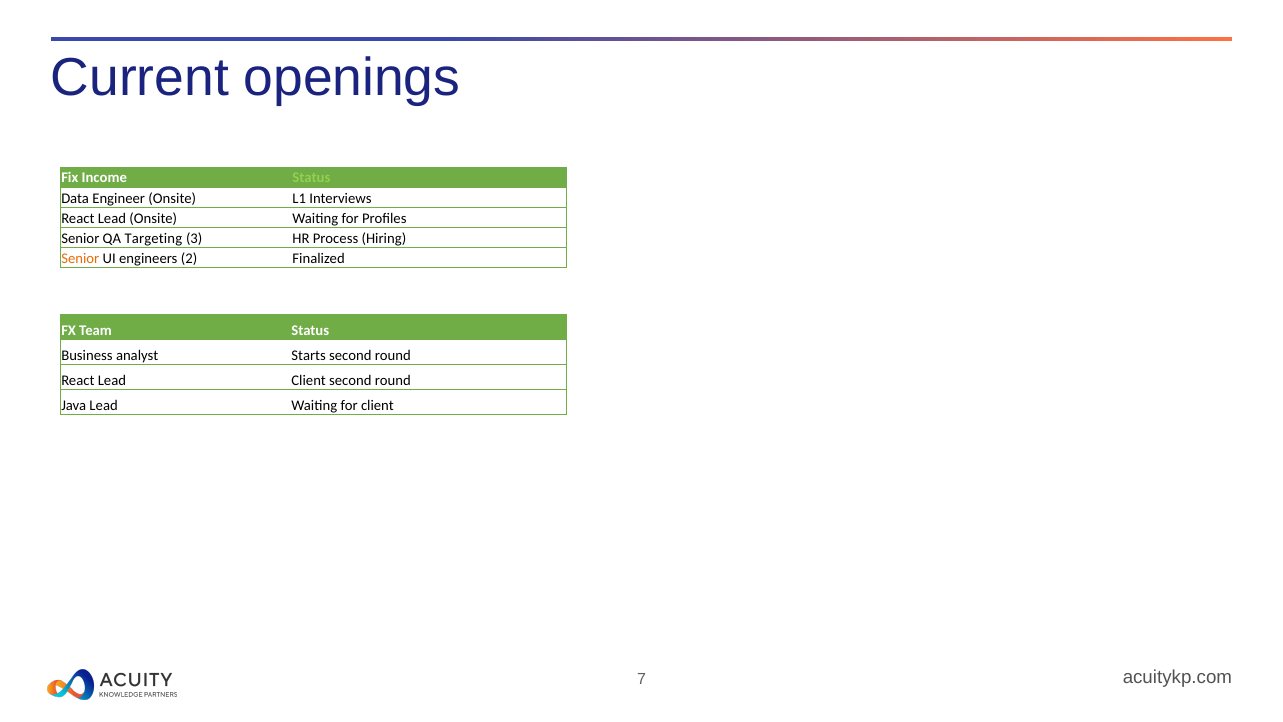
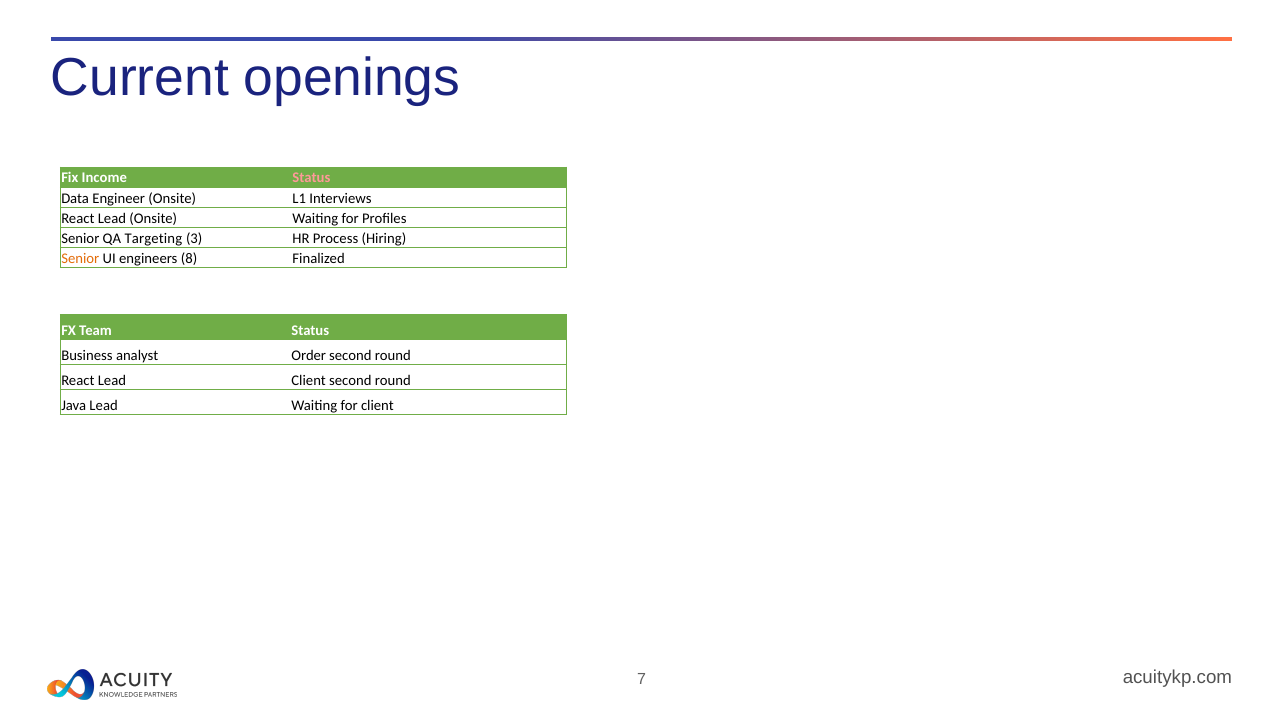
Status colour: light green -> pink (311, 178)
2: 2 -> 8 (189, 258)
Starts: Starts -> Order (309, 355)
